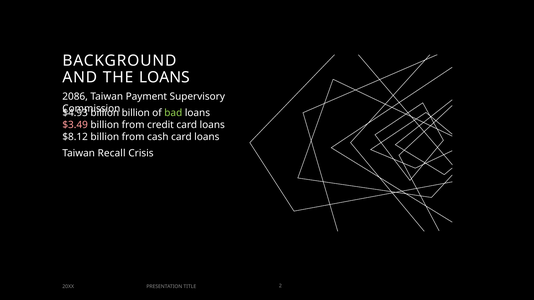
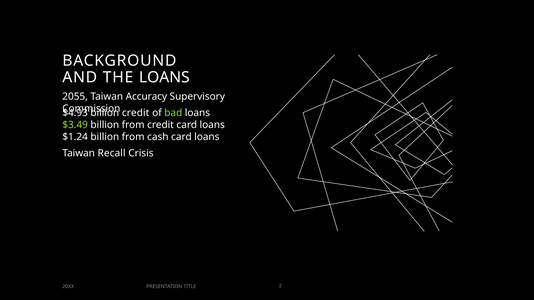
2086: 2086 -> 2055 (75, 97)
Payment: Payment -> Accuracy (146, 97)
billion: billion -> credit (136, 113)
$3.49 colour: pink -> light green (75, 125)
$8.12: $8.12 -> $1.24 (75, 137)
